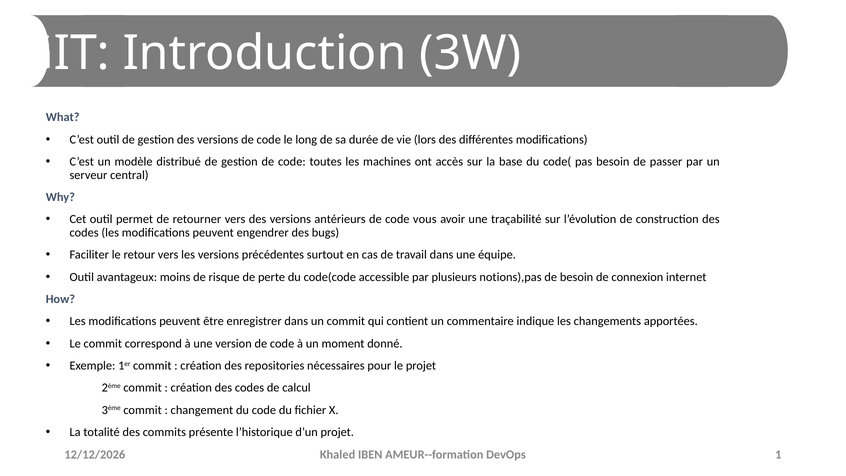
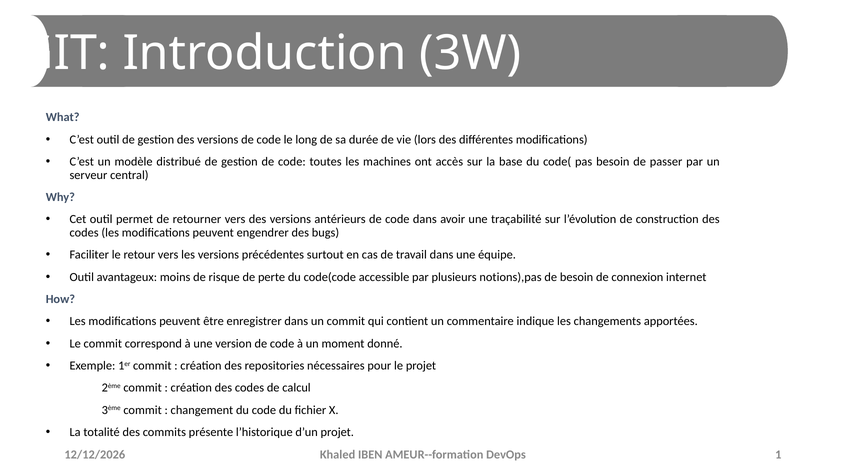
code vous: vous -> dans (425, 219)
